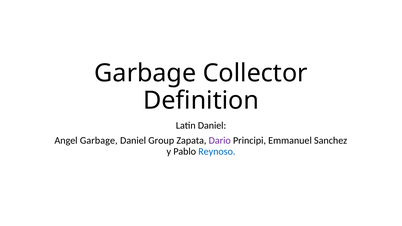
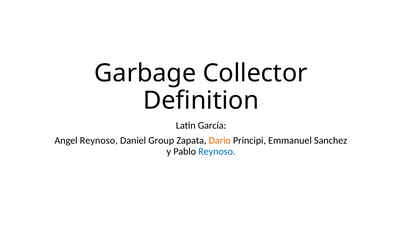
Latin Daniel: Daniel -> García (212, 126)
Angel Garbage: Garbage -> Reynoso (99, 141)
Dario colour: purple -> orange (220, 141)
